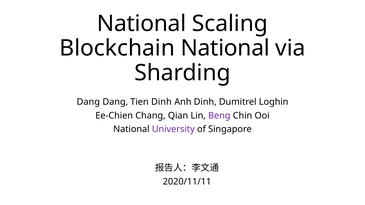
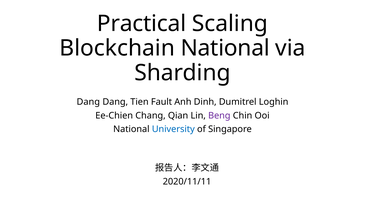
National: National -> Practical (142, 24)
Tien Dinh: Dinh -> Fault (161, 102)
University colour: purple -> blue (173, 129)
